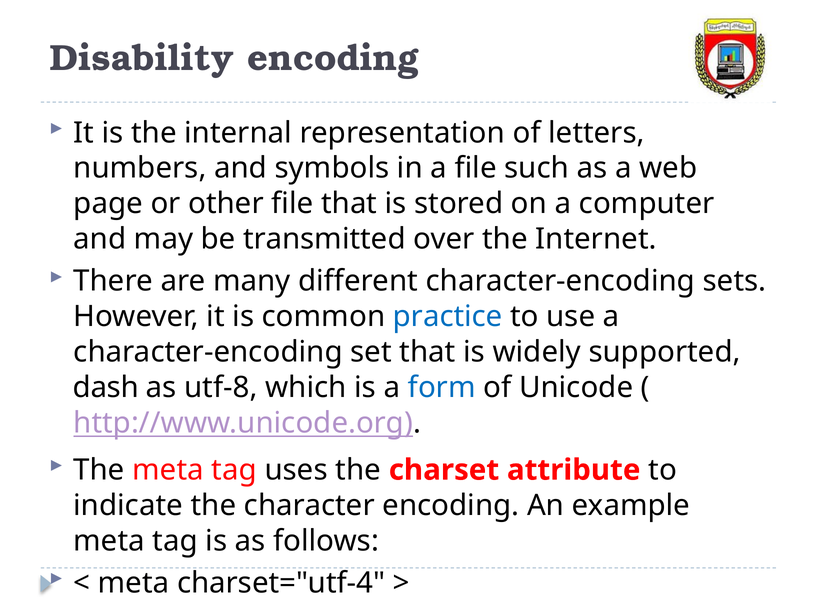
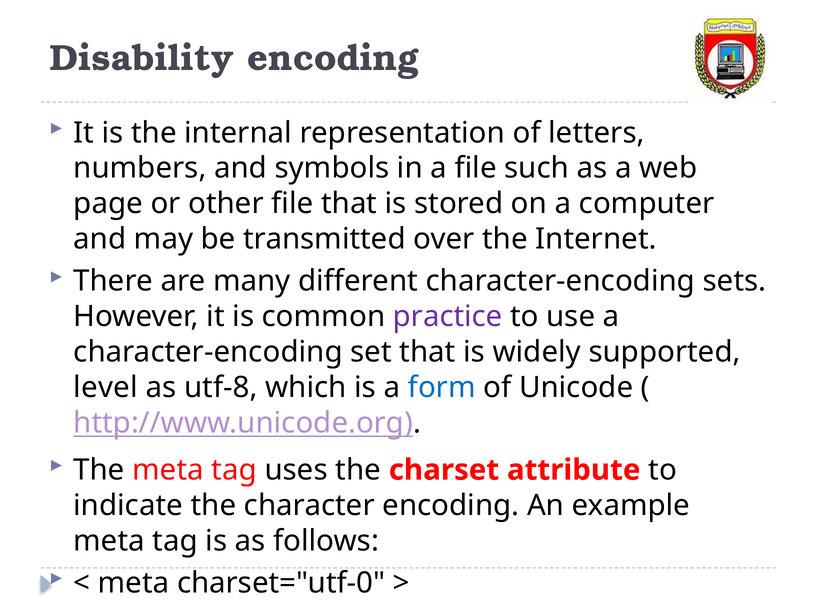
practice colour: blue -> purple (448, 317)
dash: dash -> level (106, 387)
charset="utf-4: charset="utf-4 -> charset="utf-0 (281, 583)
